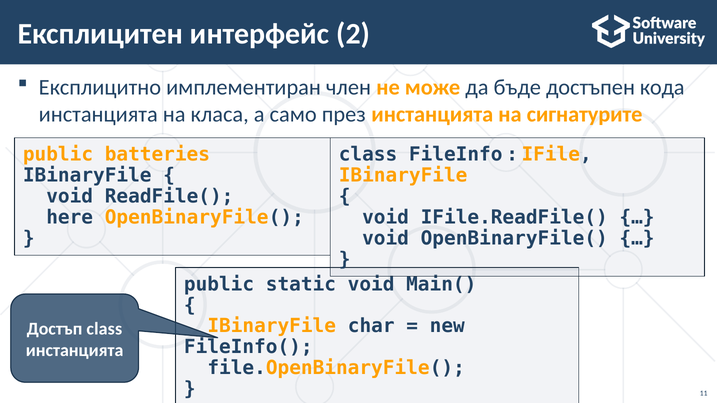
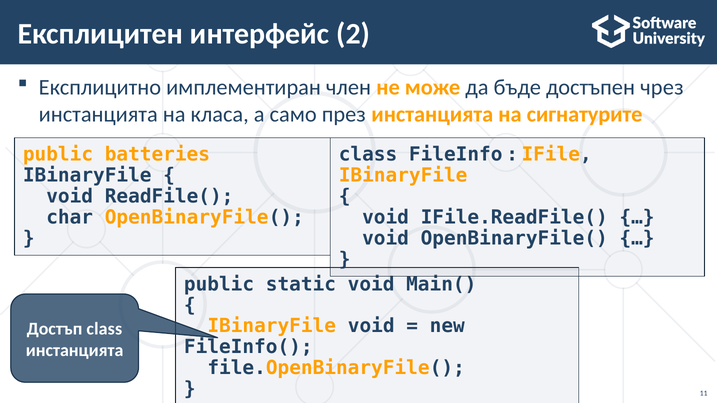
кода: кода -> чрез (662, 87)
here: here -> char (70, 218)
IBinaryFile char: char -> void (371, 326)
